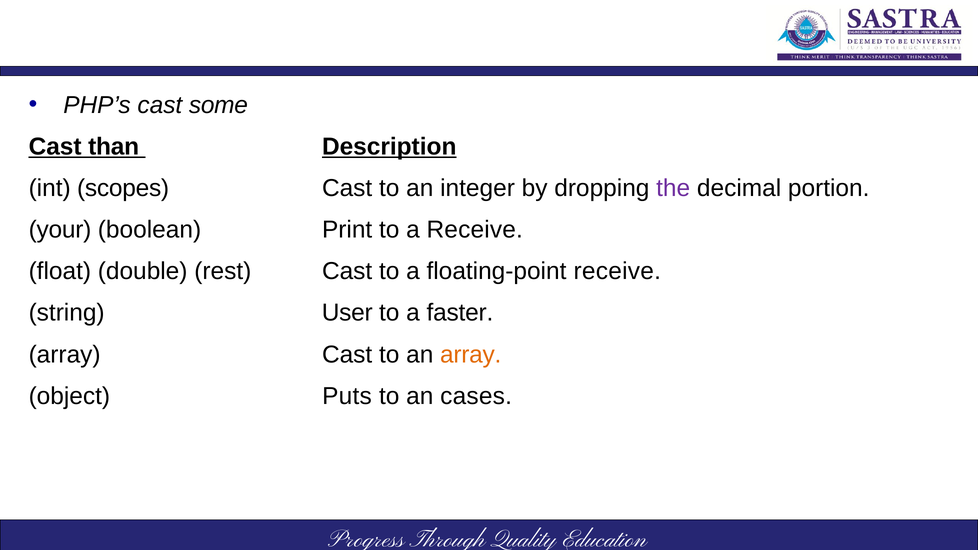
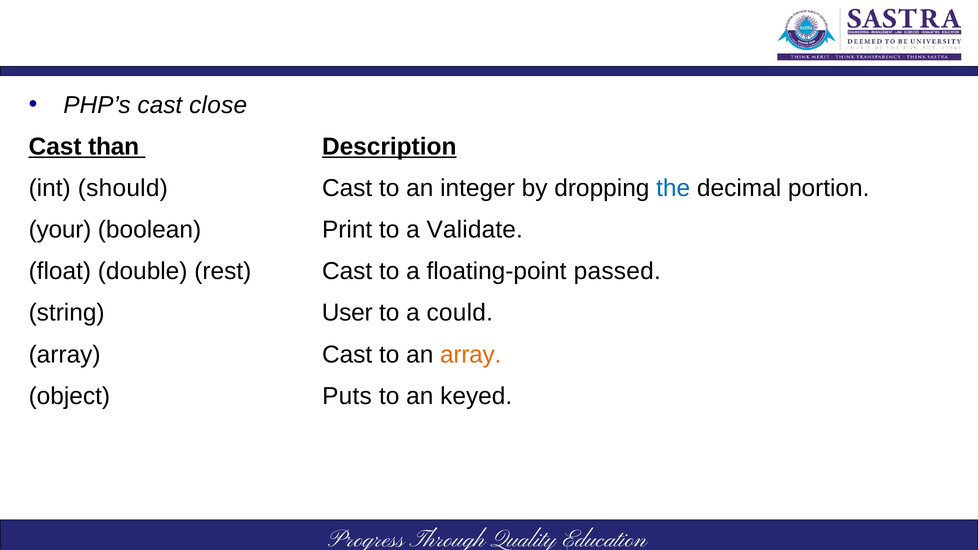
some: some -> close (218, 105)
scopes: scopes -> should (123, 188)
the colour: purple -> blue (673, 188)
a Receive: Receive -> Validate (475, 230)
floating-point receive: receive -> passed (617, 271)
faster: faster -> could (460, 313)
cases: cases -> keyed (476, 396)
